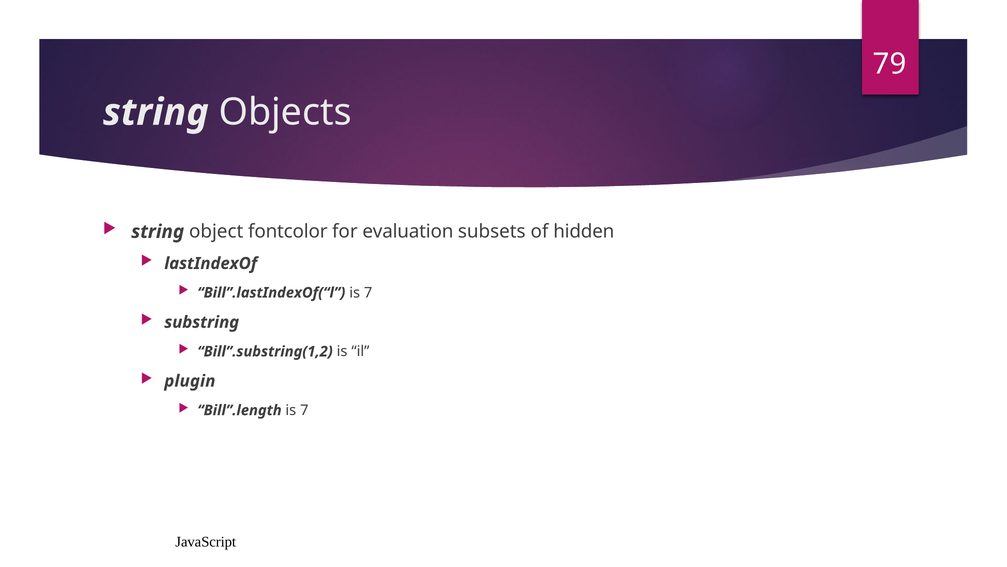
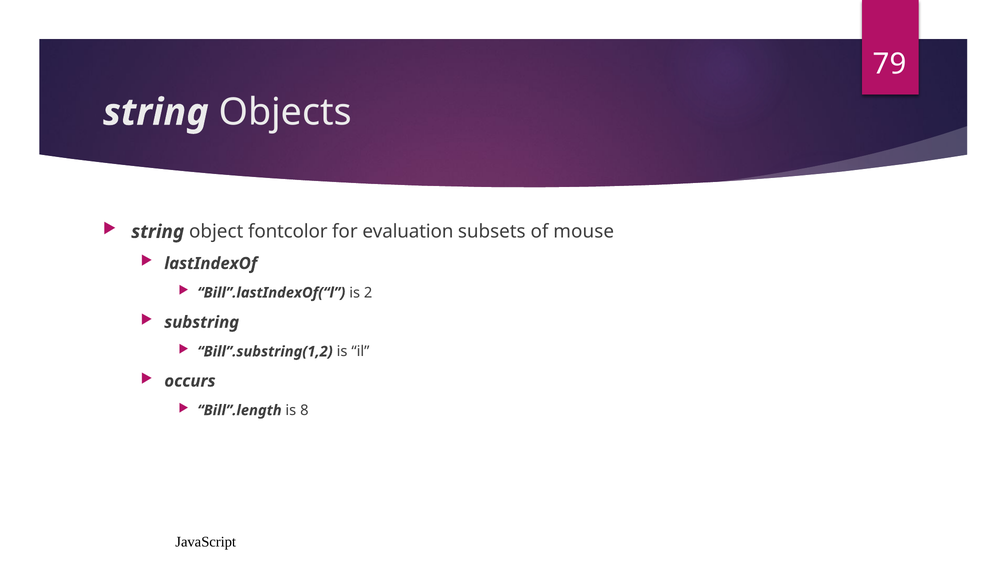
hidden: hidden -> mouse (584, 231)
Bill”.lastIndexOf(“l is 7: 7 -> 2 (368, 292)
plugin: plugin -> occurs (190, 381)
Bill”.length is 7: 7 -> 8 (304, 410)
